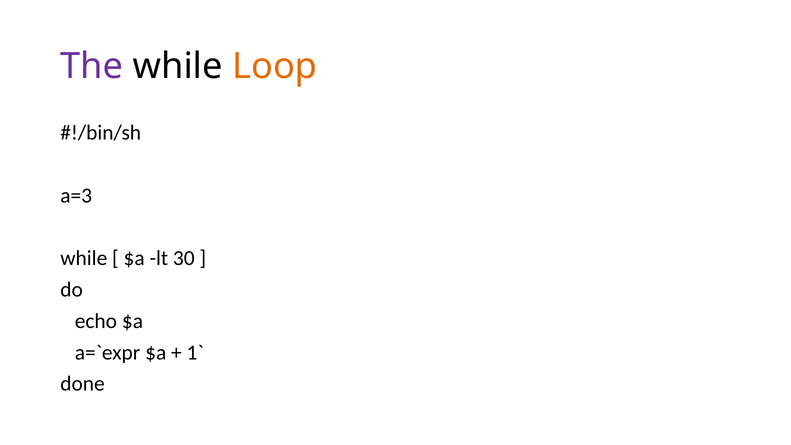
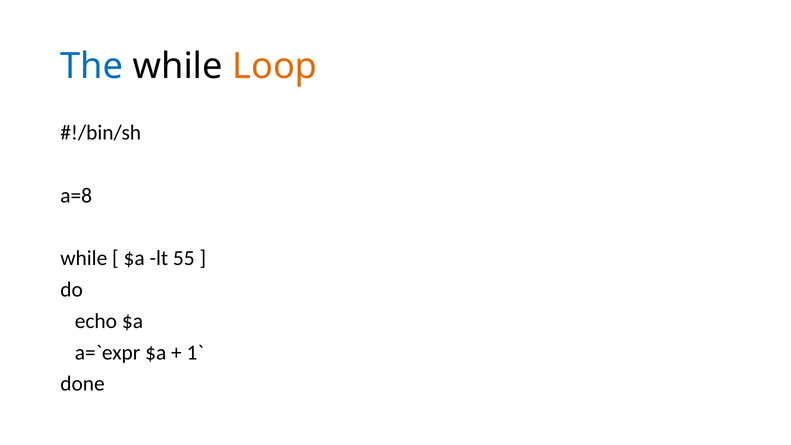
The colour: purple -> blue (92, 66)
a=3: a=3 -> a=8 (76, 196)
30: 30 -> 55 (184, 258)
